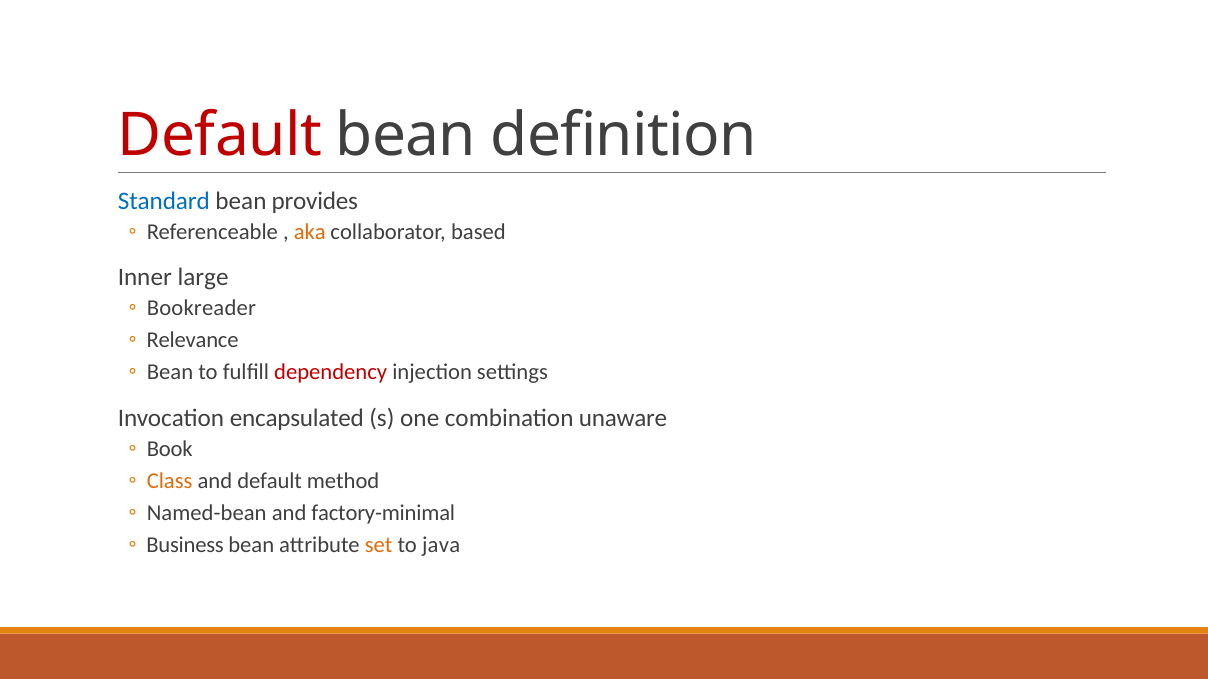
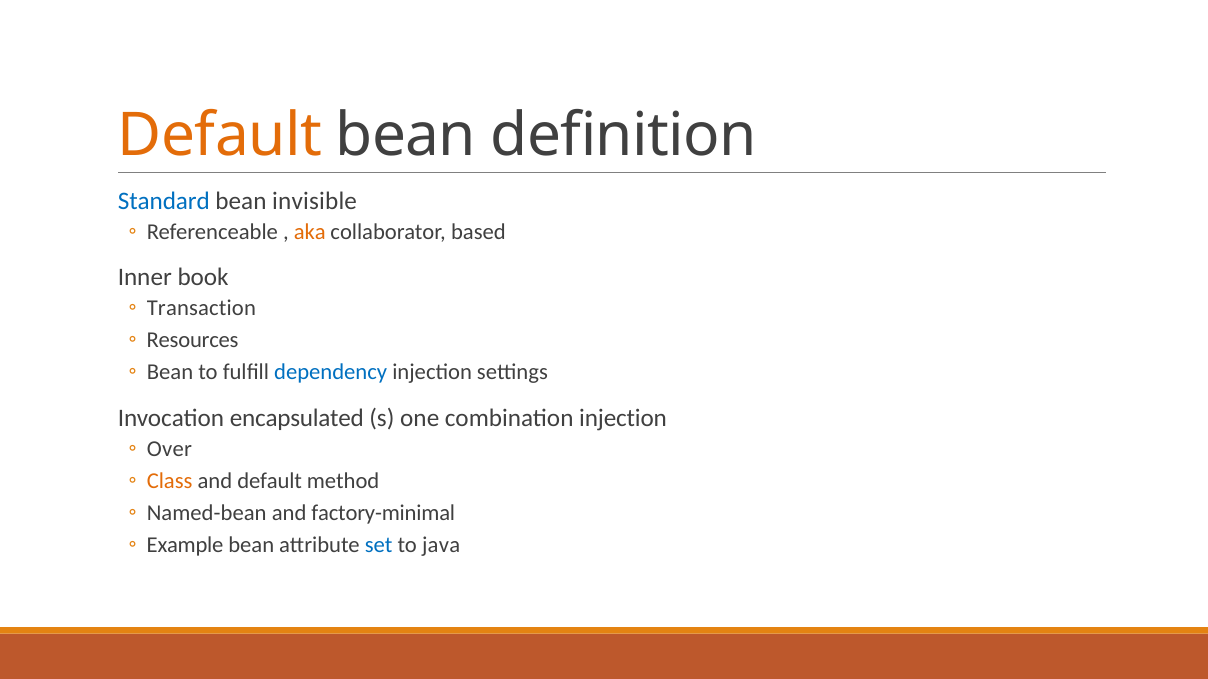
Default colour: red -> orange (220, 135)
provides: provides -> invisible (315, 201)
large: large -> book (203, 278)
Bookreader: Bookreader -> Transaction (201, 309)
Relevance: Relevance -> Resources (193, 341)
dependency colour: red -> blue (331, 373)
combination unaware: unaware -> injection (623, 419)
Book: Book -> Over (170, 450)
Business: Business -> Example (185, 546)
set colour: orange -> blue (379, 546)
